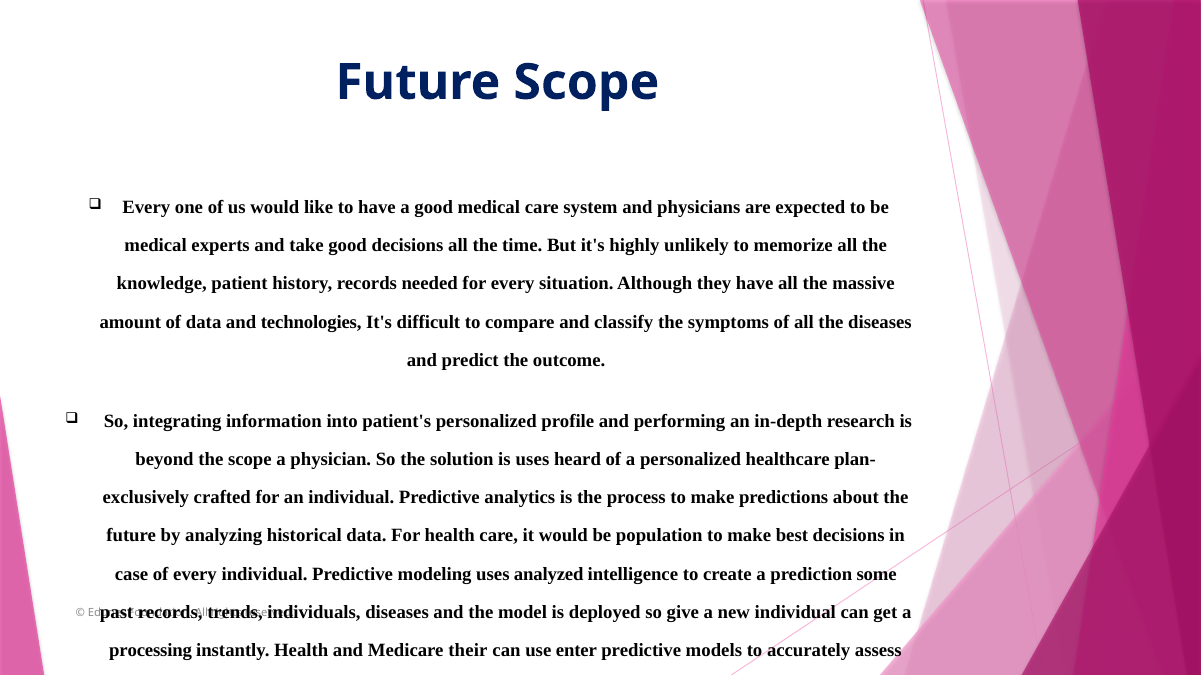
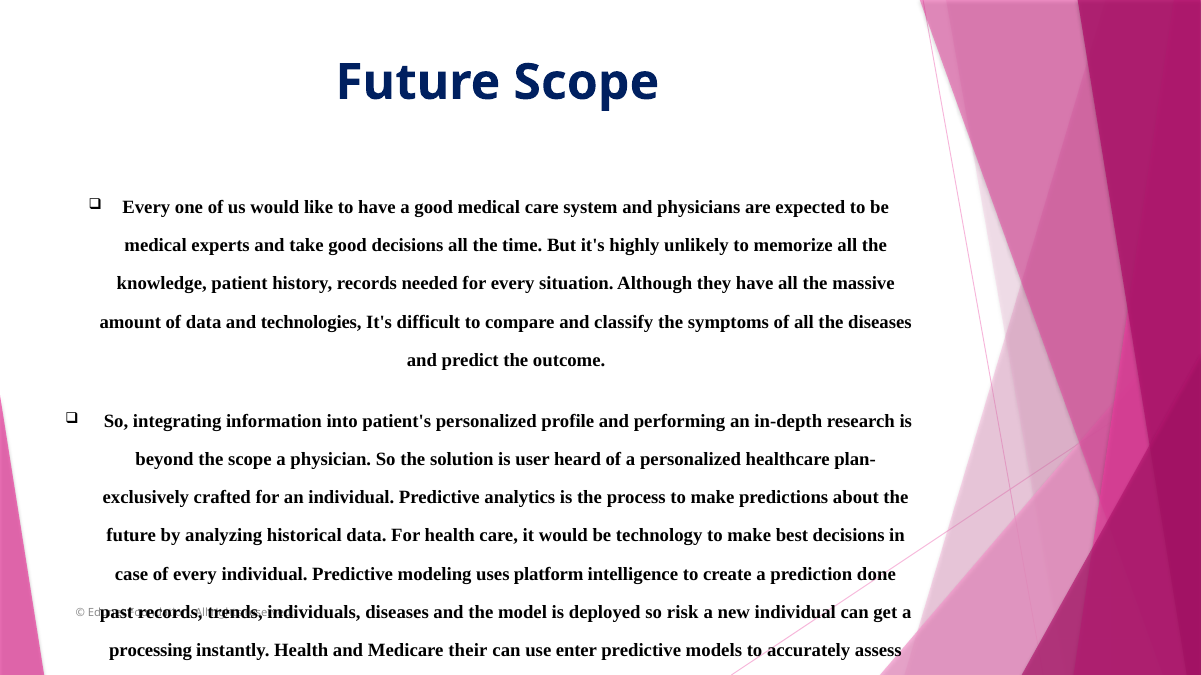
is uses: uses -> user (533, 460)
population: population -> technology (659, 536)
analyzed: analyzed -> platform (549, 574)
some: some -> done (876, 574)
give: give -> risk (683, 613)
